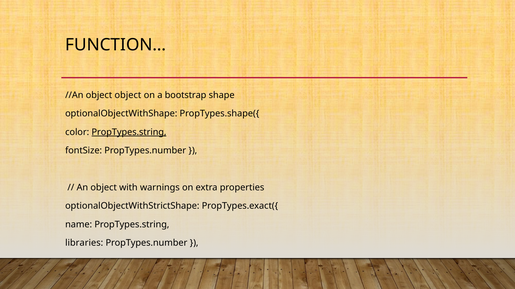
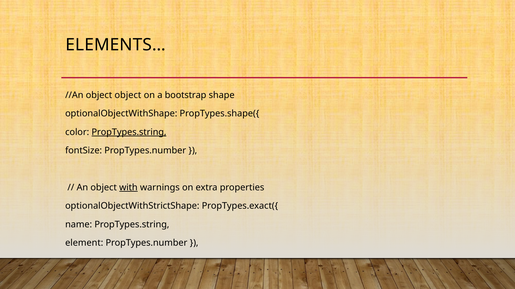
FUNCTION…: FUNCTION… -> ELEMENTS… (116, 45)
with underline: none -> present (128, 188)
libraries: libraries -> element (84, 243)
